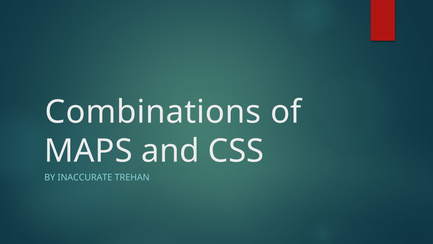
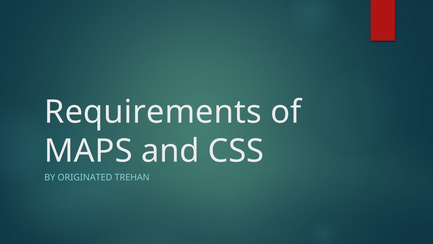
Combinations: Combinations -> Requirements (153, 112)
INACCURATE: INACCURATE -> ORIGINATED (85, 177)
